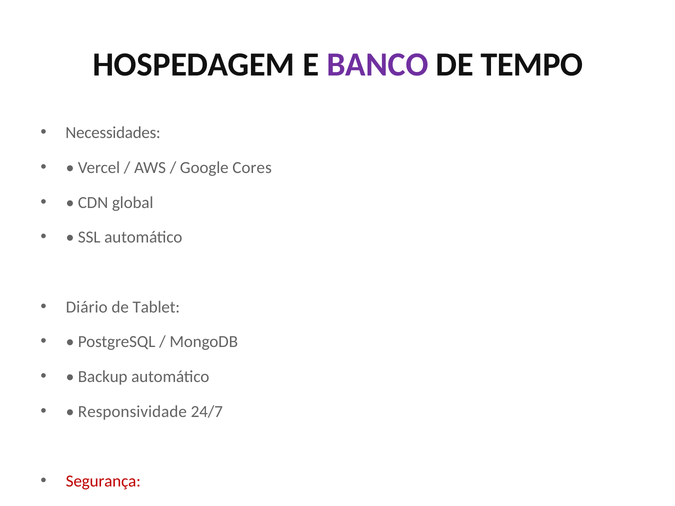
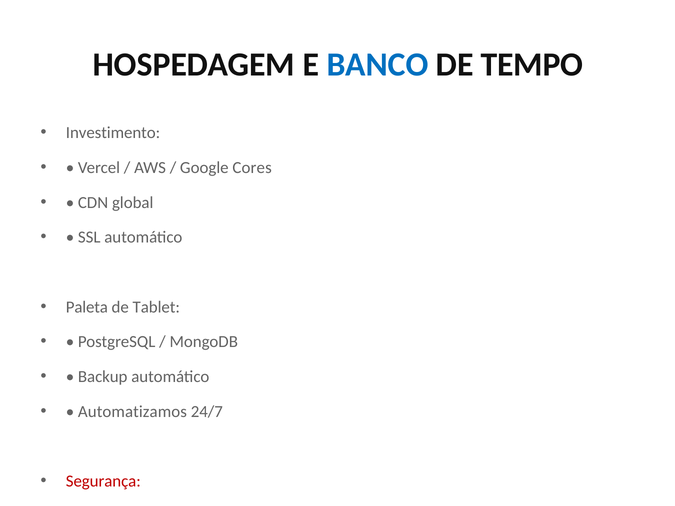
BANCO colour: purple -> blue (378, 65)
Necessidades: Necessidades -> Investimento (113, 133)
Diário: Diário -> Paleta (87, 307)
Responsividade: Responsividade -> Automatizamos (132, 412)
